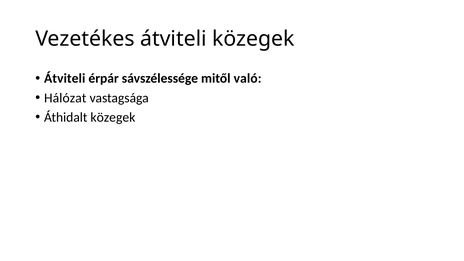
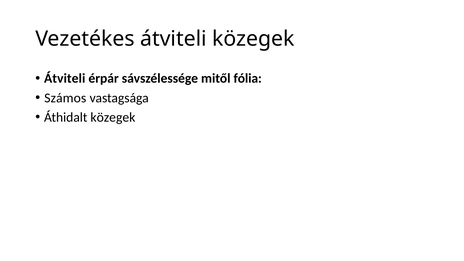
való: való -> fólia (248, 78)
Hálózat: Hálózat -> Számos (65, 98)
